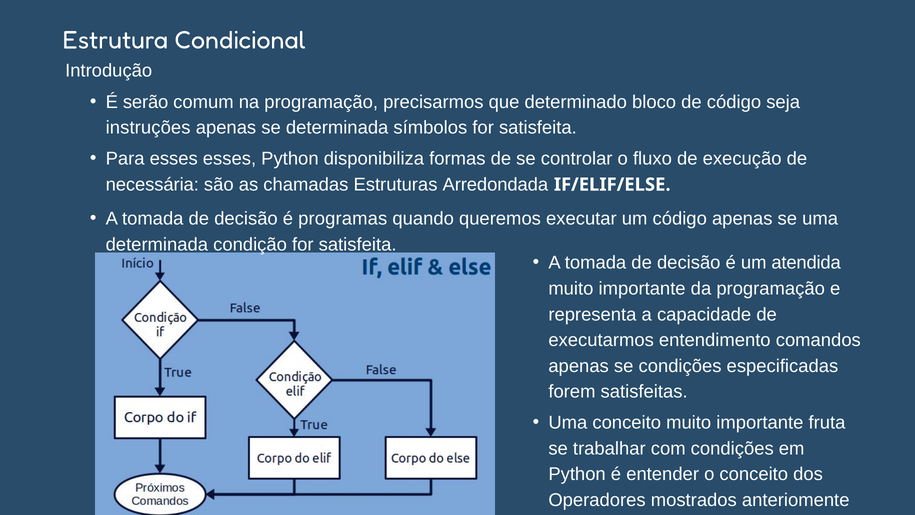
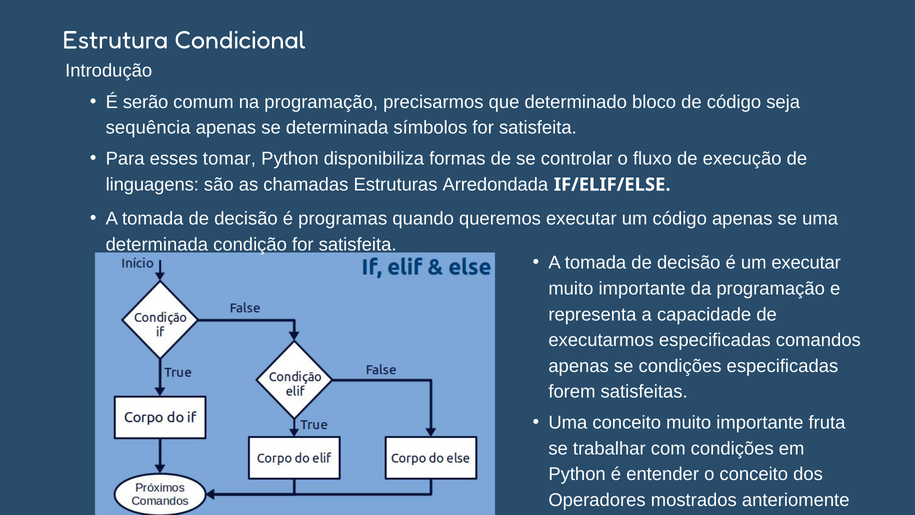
instruções: instruções -> sequência (148, 128)
esses esses: esses -> tomar (229, 159)
necessária: necessária -> linguagens (152, 185)
um atendida: atendida -> executar (806, 263)
executarmos entendimento: entendimento -> especificadas (715, 340)
